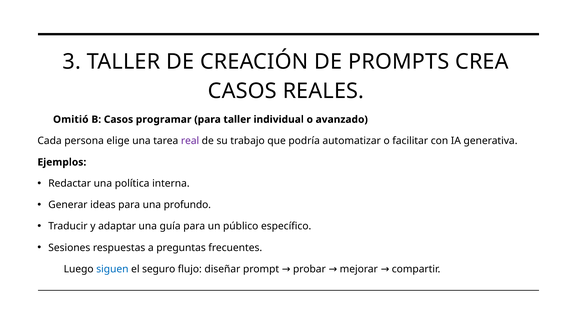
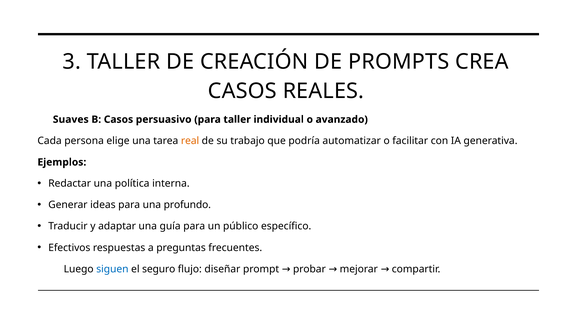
Omitió: Omitió -> Suaves (71, 120)
programar: programar -> persuasivo (164, 120)
real colour: purple -> orange (190, 141)
Sesiones: Sesiones -> Efectivos (69, 248)
